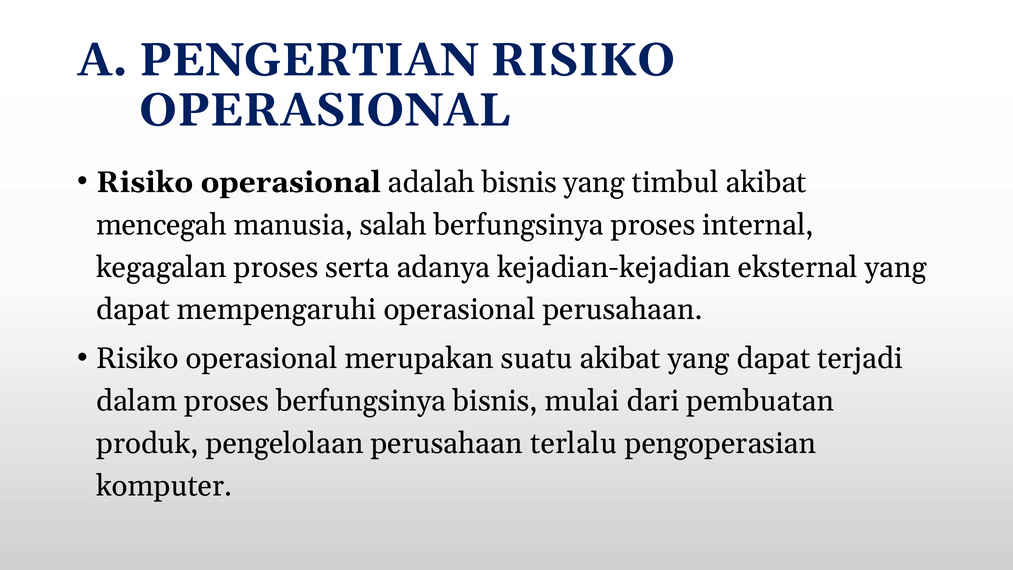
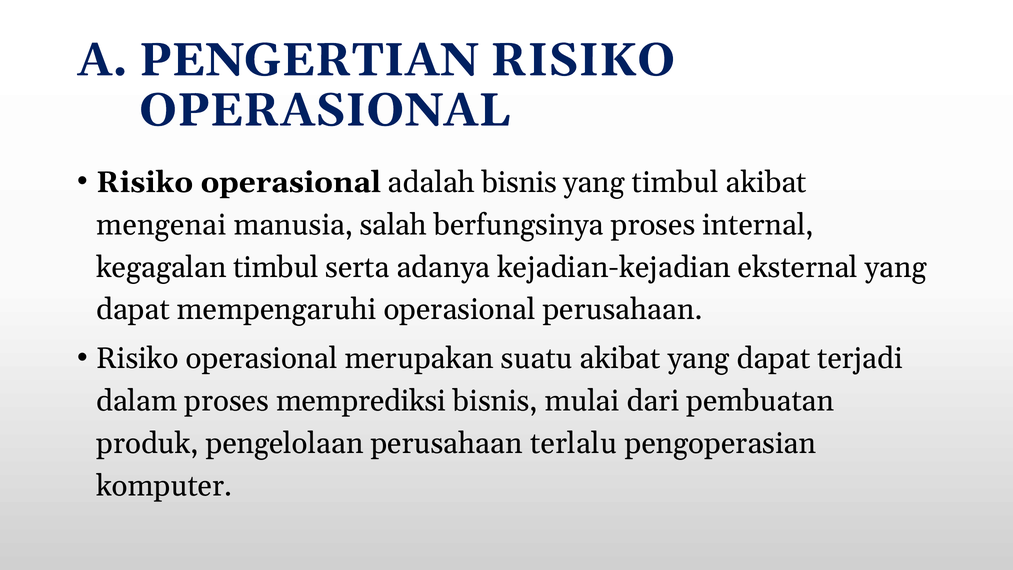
mencegah: mencegah -> mengenai (161, 225)
kegagalan proses: proses -> timbul (276, 267)
proses berfungsinya: berfungsinya -> memprediksi (361, 401)
